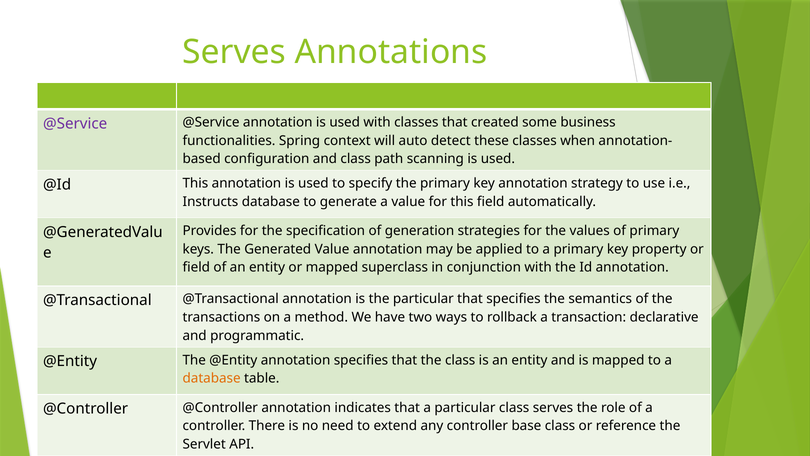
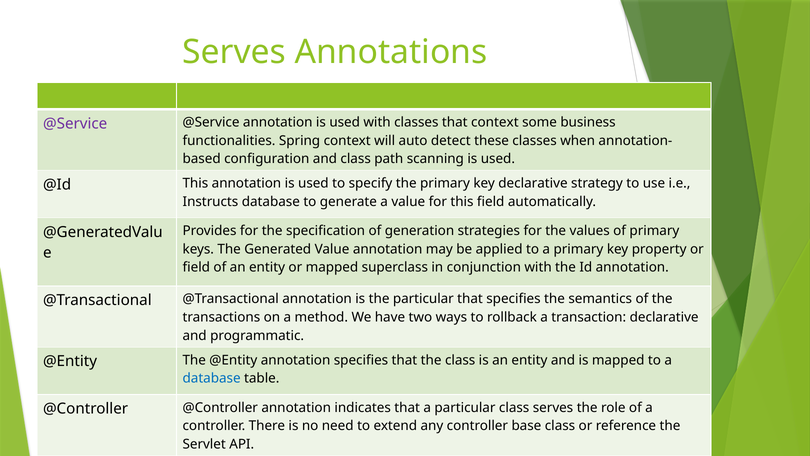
that created: created -> context (495, 122)
key annotation: annotation -> declarative (533, 183)
database colour: orange -> blue (212, 378)
